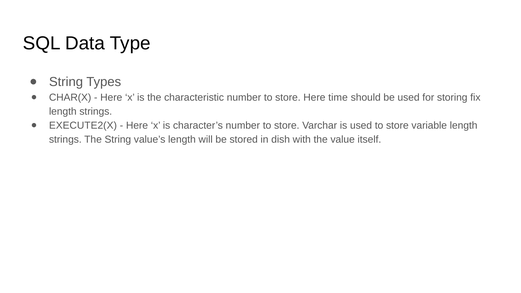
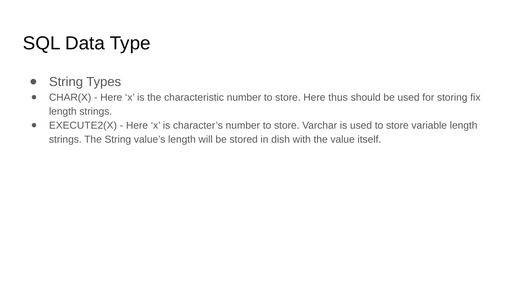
time: time -> thus (338, 97)
